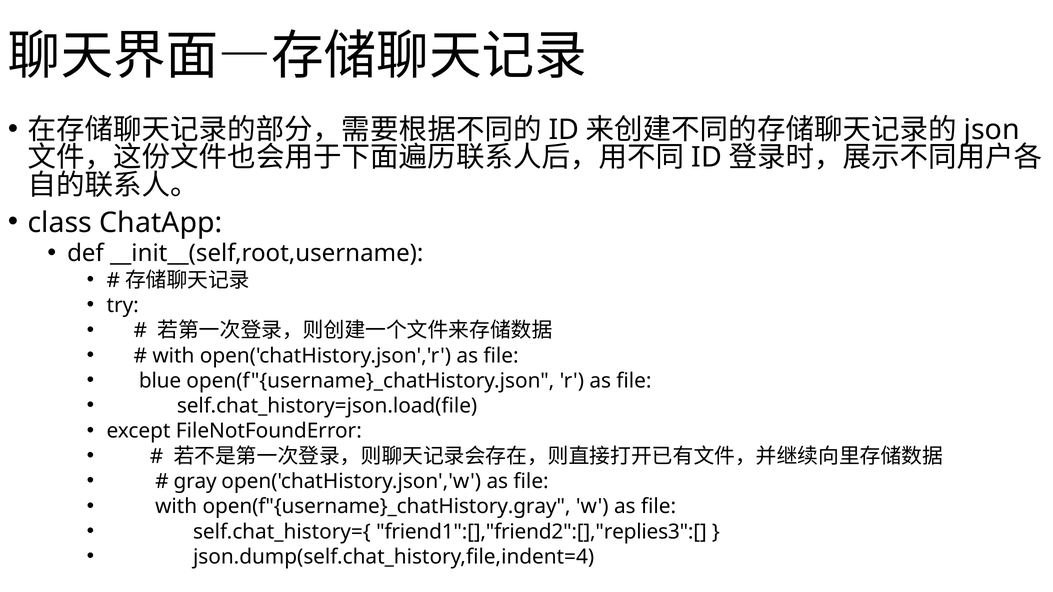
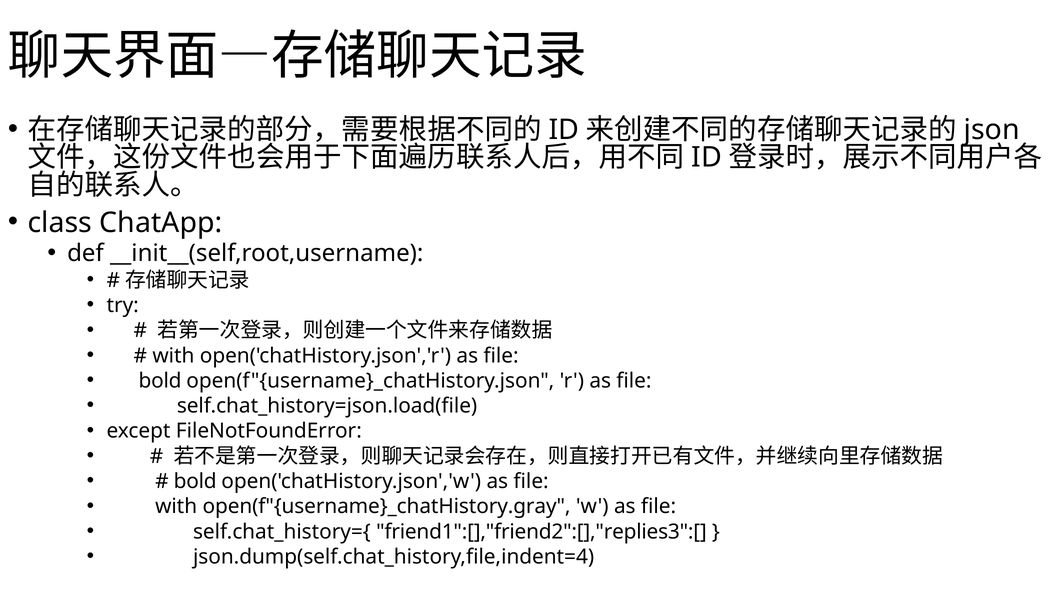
blue: blue -> bold (160, 381)
gray: gray -> bold (195, 482)
